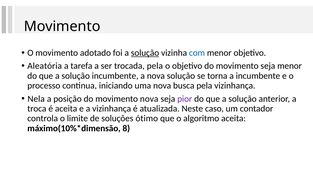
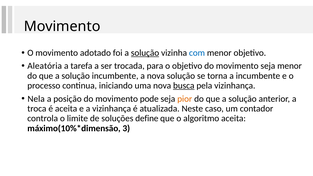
trocada pela: pela -> para (155, 66)
busca underline: none -> present (184, 86)
movimento nova: nova -> pode (149, 99)
pior colour: purple -> orange (185, 99)
ótimo: ótimo -> define (147, 118)
8: 8 -> 3 (126, 128)
